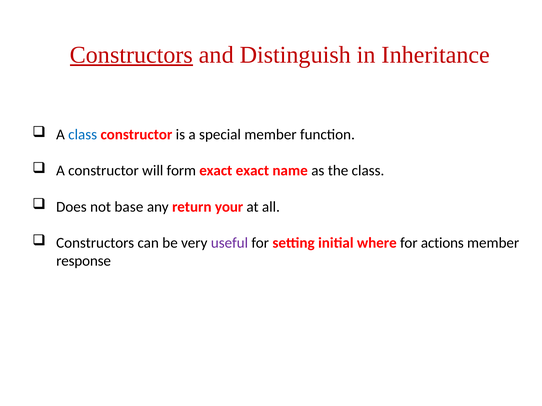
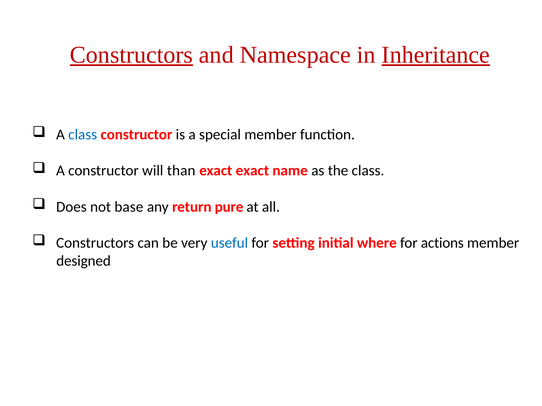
Distinguish: Distinguish -> Namespace (295, 55)
Inheritance underline: none -> present (436, 55)
form: form -> than (181, 171)
your: your -> pure (229, 207)
useful colour: purple -> blue (229, 243)
response: response -> designed (84, 261)
